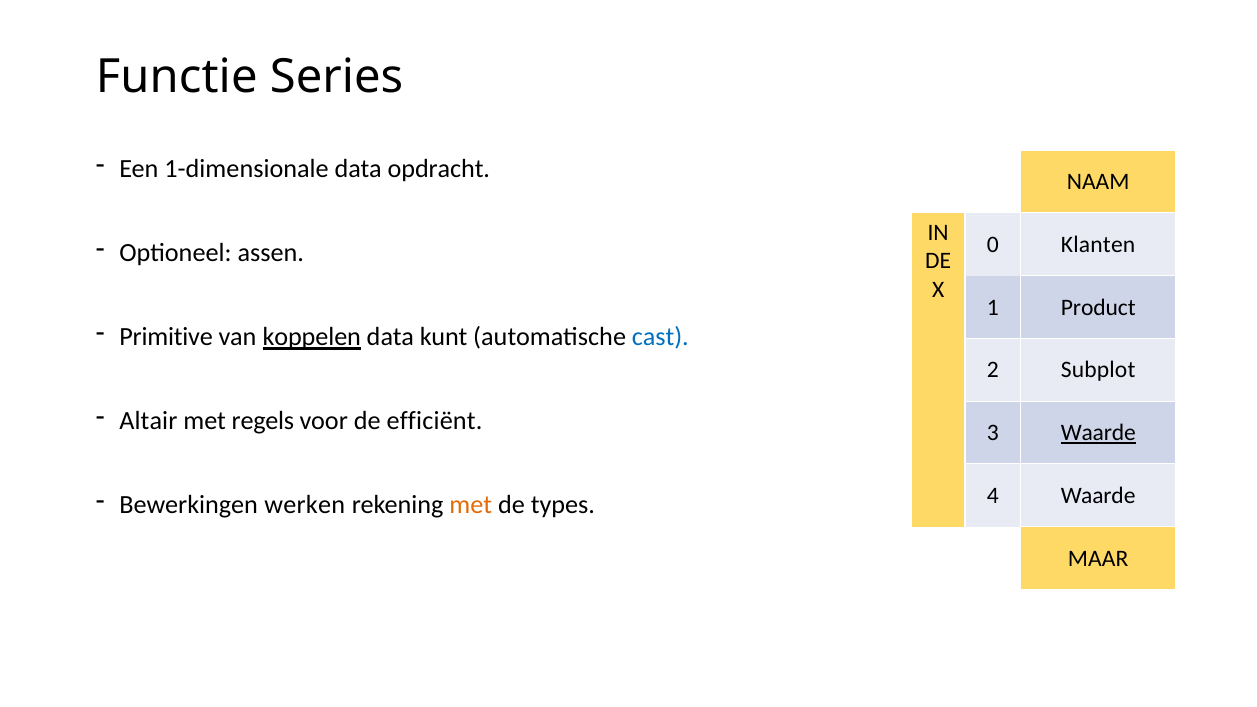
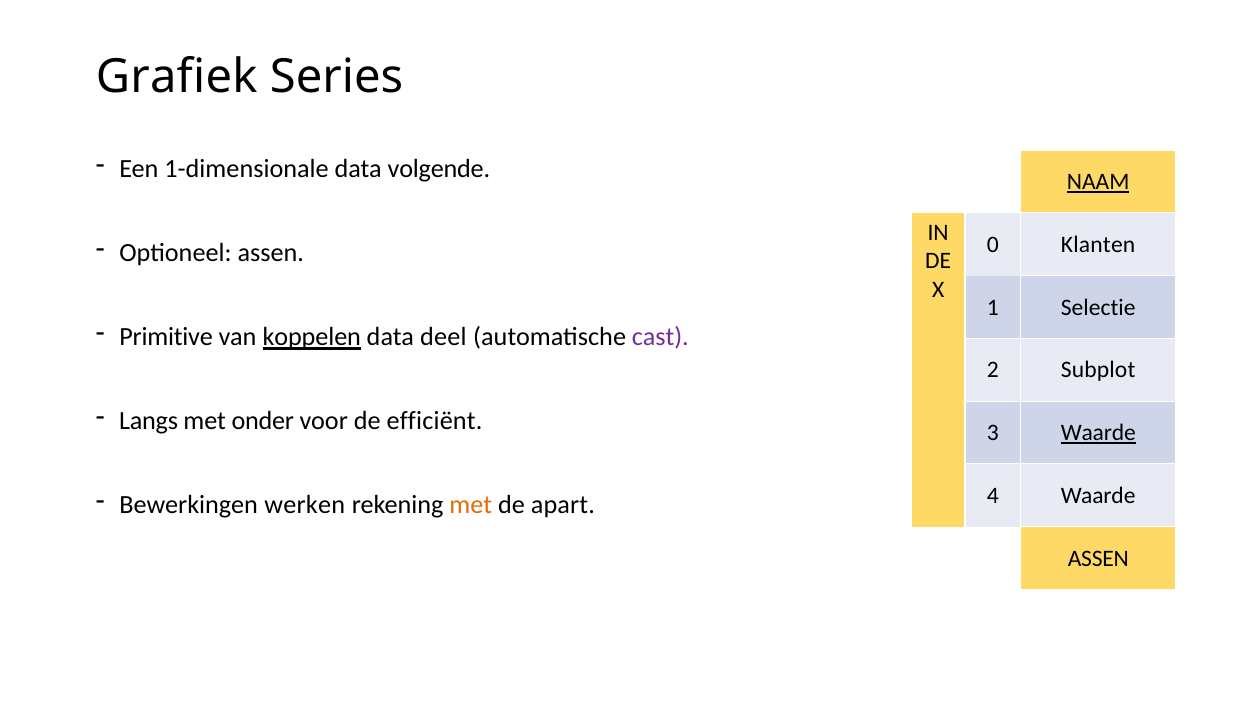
Functie: Functie -> Grafiek (177, 76)
opdracht: opdracht -> volgende (439, 169)
NAAM underline: none -> present (1098, 182)
Product: Product -> Selectie (1098, 307)
kunt: kunt -> deel (443, 337)
cast colour: blue -> purple (660, 337)
Altair: Altair -> Langs (149, 421)
regels: regels -> onder (263, 421)
types: types -> apart (563, 505)
MAAR: MAAR -> ASSEN (1098, 558)
